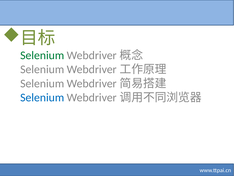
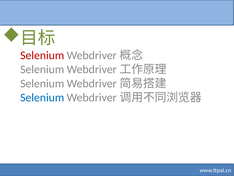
Selenium colour: green -> red (42, 55)
